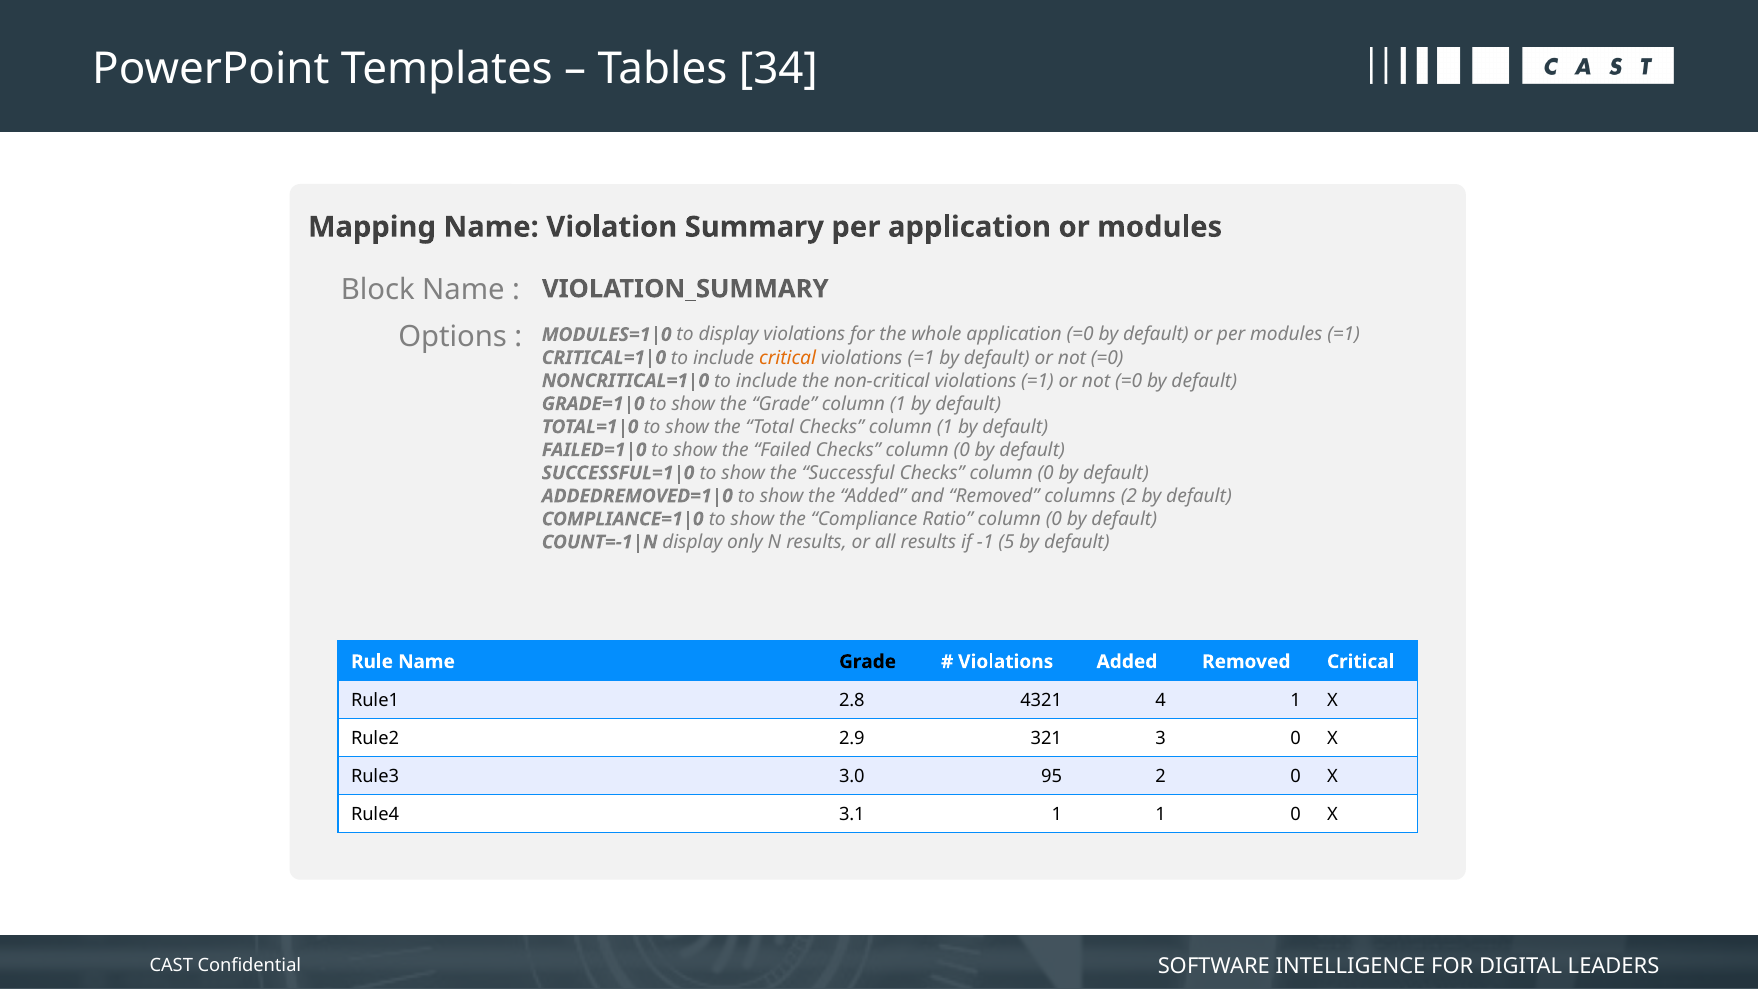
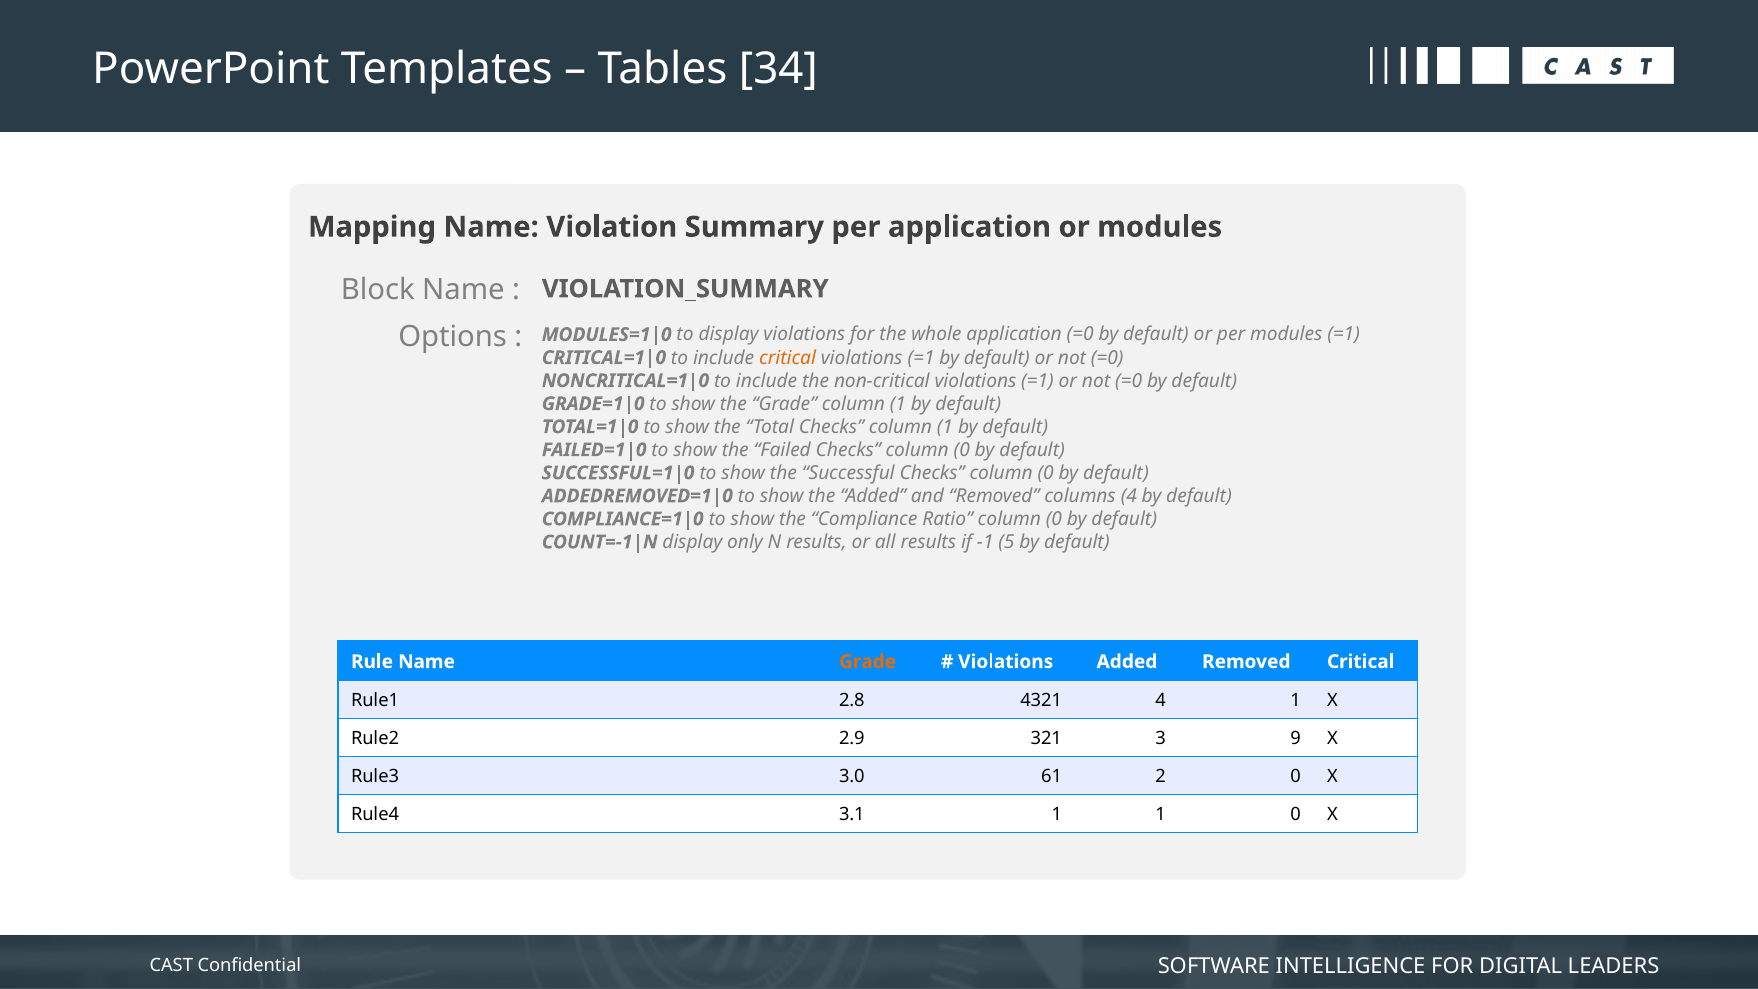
columns 2: 2 -> 4 (1129, 496)
Grade colour: black -> orange (868, 662)
3 0: 0 -> 9 (1296, 738)
95: 95 -> 61 (1052, 776)
